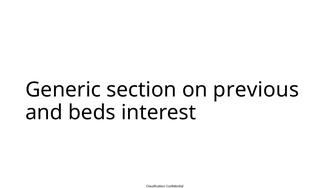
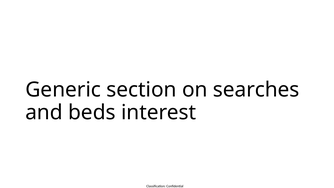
previous: previous -> searches (256, 90)
